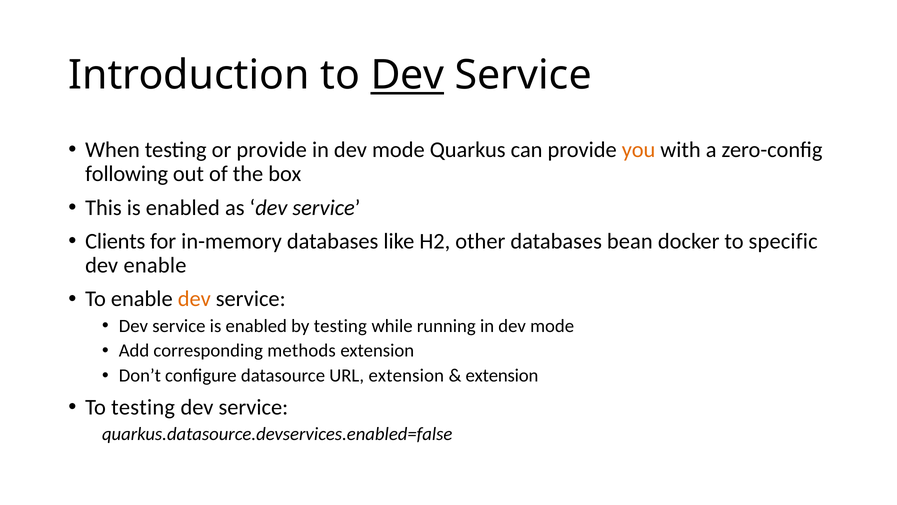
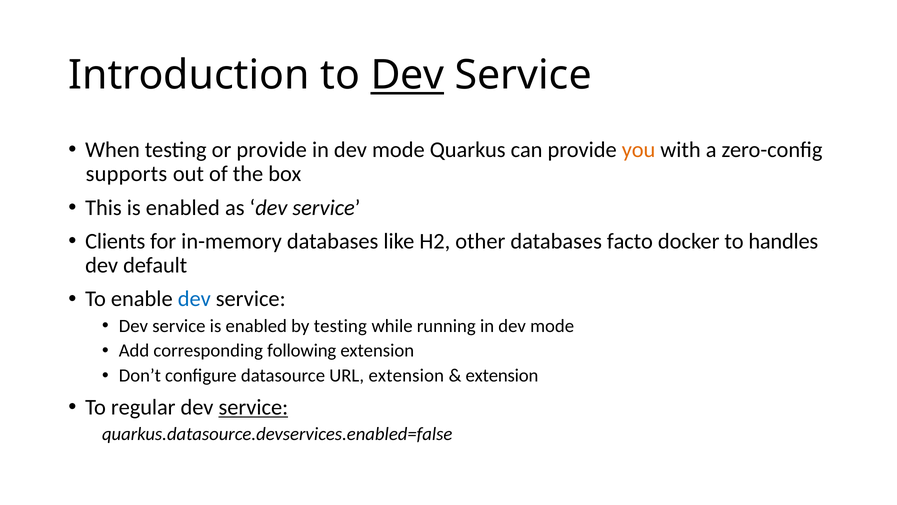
following: following -> supports (126, 174)
bean: bean -> facto (630, 241)
specific: specific -> handles (783, 241)
dev enable: enable -> default (155, 265)
dev colour: orange -> blue (194, 299)
methods: methods -> following (302, 351)
To testing: testing -> regular (143, 407)
service underline: none -> present (253, 407)
